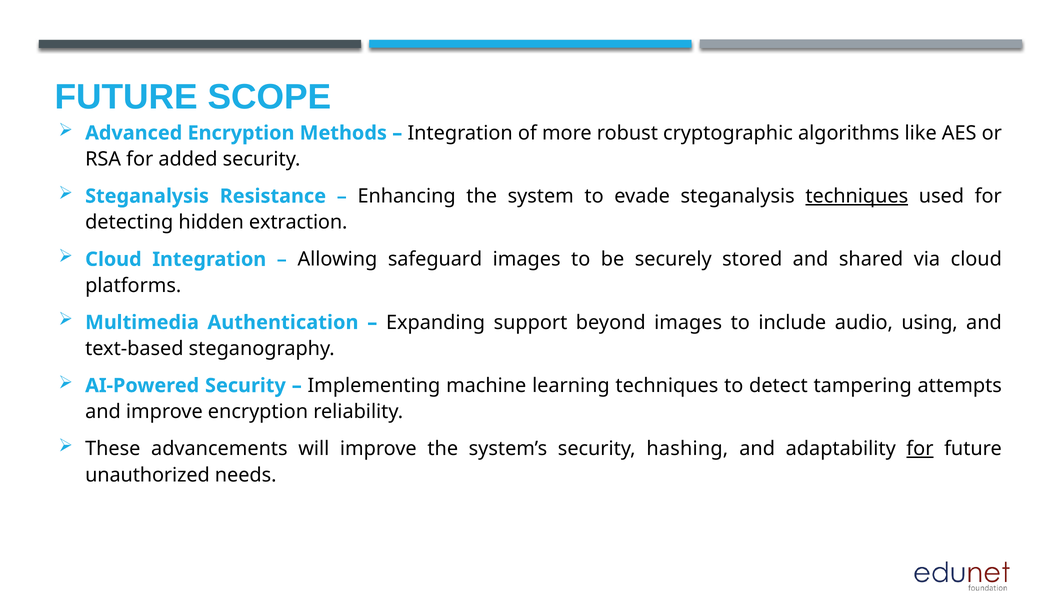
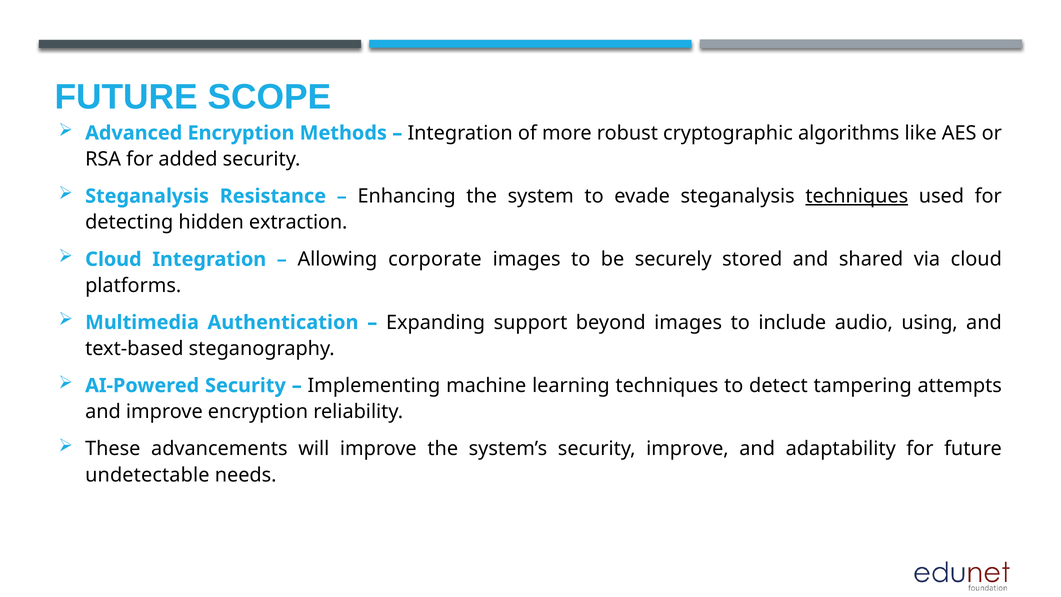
safeguard: safeguard -> corporate (435, 259)
security hashing: hashing -> improve (687, 449)
for underline: present -> none (920, 449)
unauthorized: unauthorized -> undetectable (147, 475)
